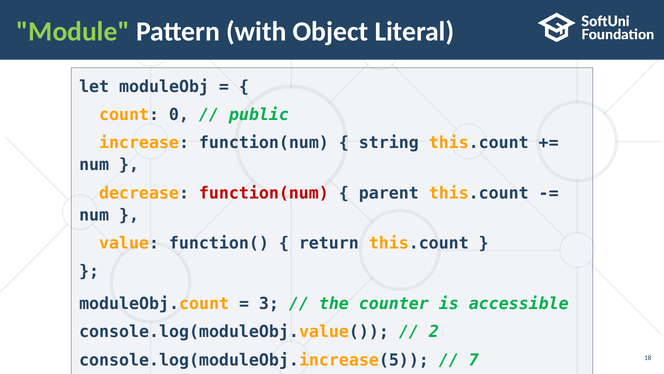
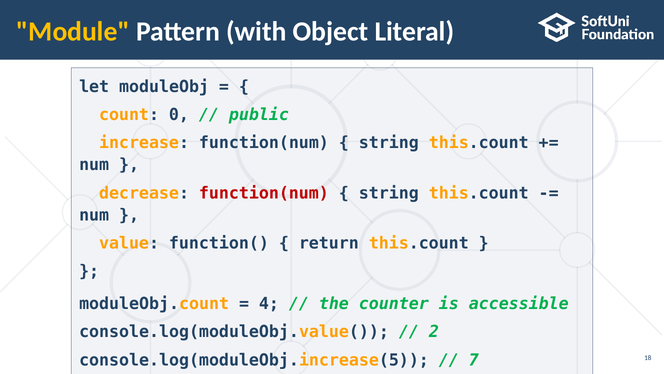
Module colour: light green -> yellow (73, 31)
parent: parent -> string (389, 193)
3: 3 -> 4 (269, 303)
